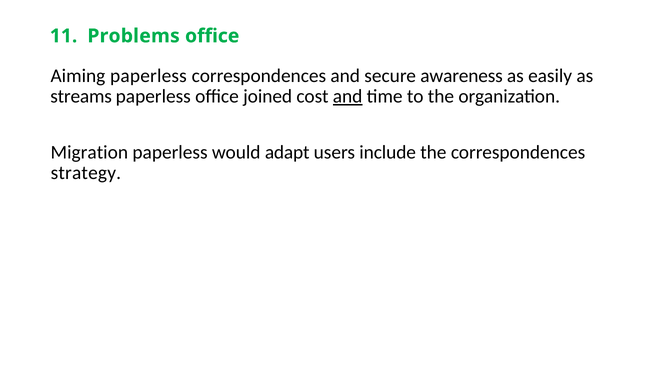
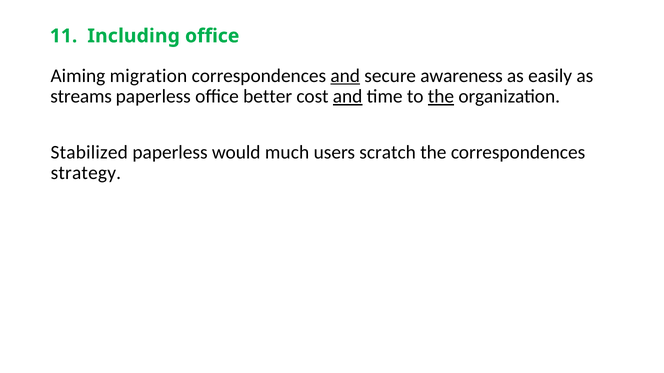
Problems: Problems -> Including (134, 36)
Aiming paperless: paperless -> migration (148, 76)
and underline: none -> present (345, 76)
joined: joined -> better (268, 97)
the underline: none -> present (441, 97)
Migration: Migration -> Stabilized (89, 152)
adapt: adapt -> much (287, 152)
include: include -> scratch (388, 152)
